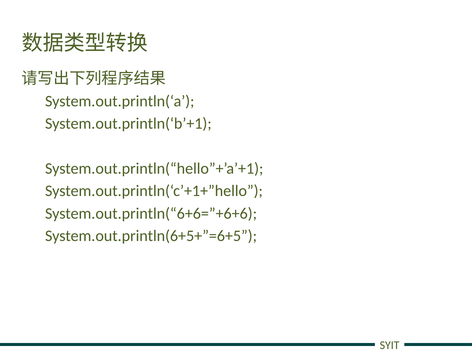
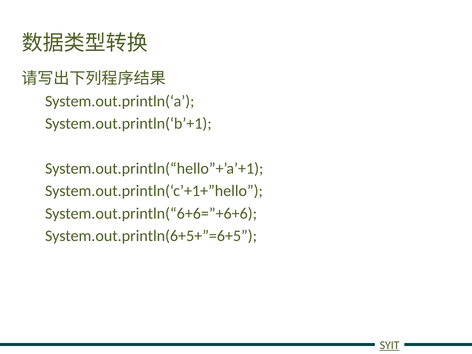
SYIT underline: none -> present (390, 345)
